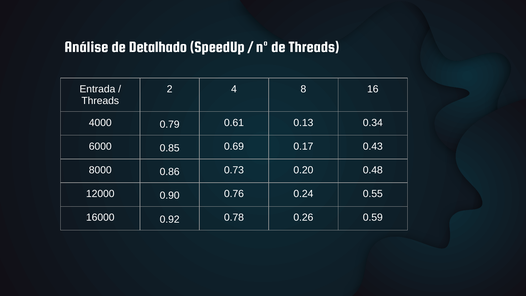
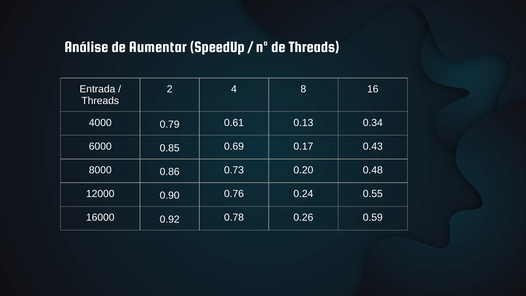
Detalhado: Detalhado -> Aumentar (158, 47)
